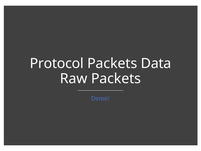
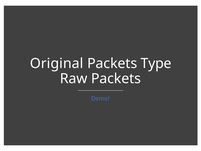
Protocol: Protocol -> Original (57, 63)
Data: Data -> Type (156, 63)
